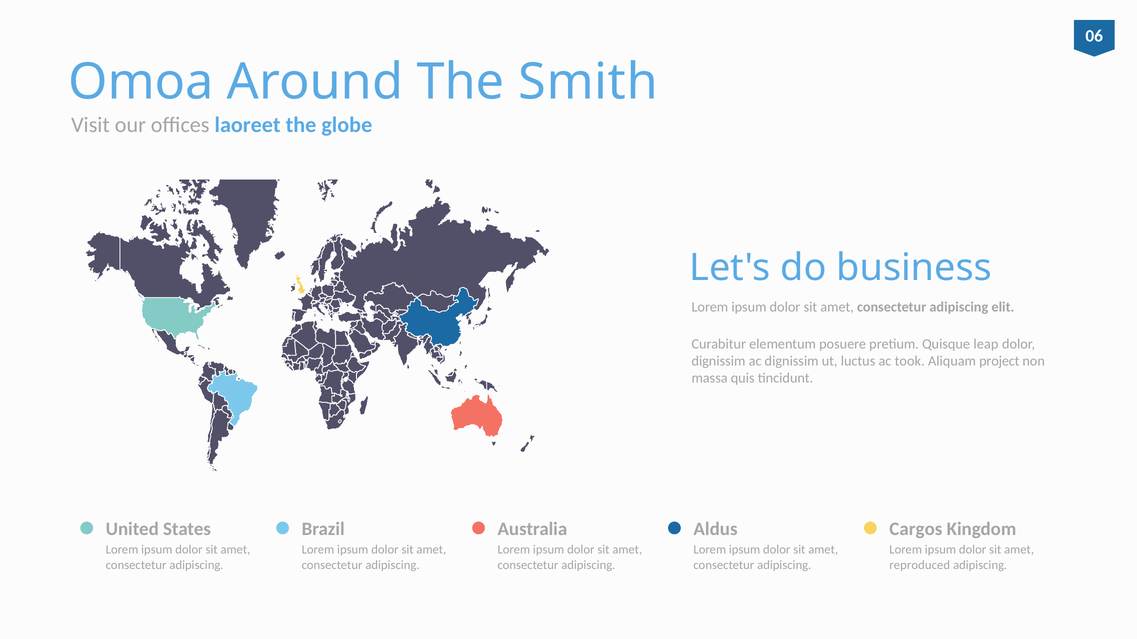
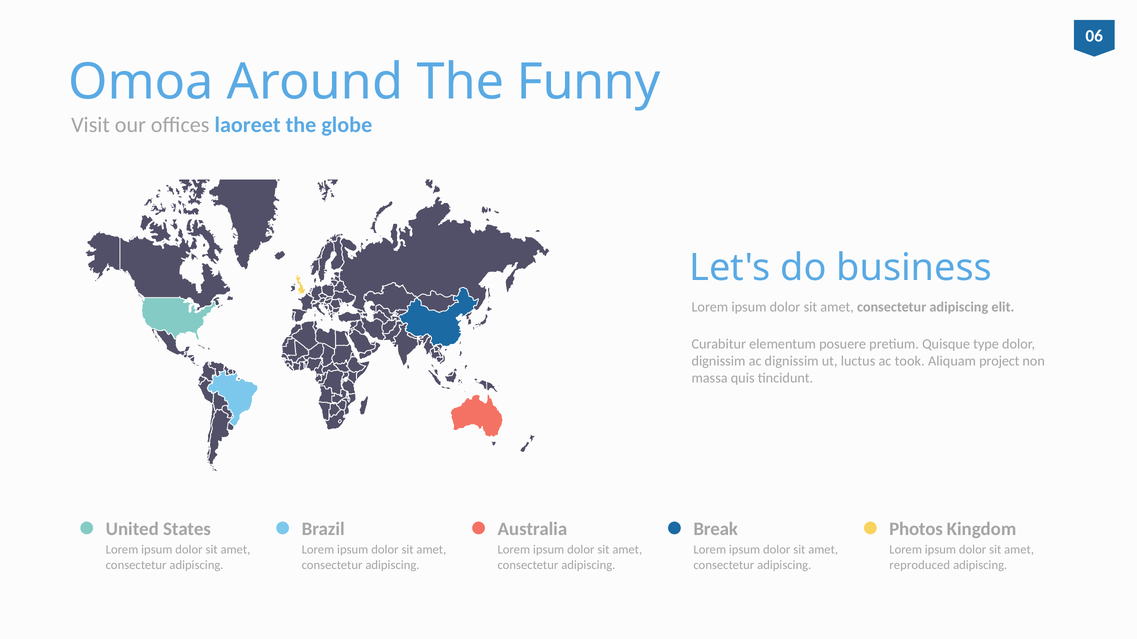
Smith: Smith -> Funny (589, 82)
leap: leap -> type (986, 344)
Aldus: Aldus -> Break (716, 529)
Cargos: Cargos -> Photos (916, 529)
